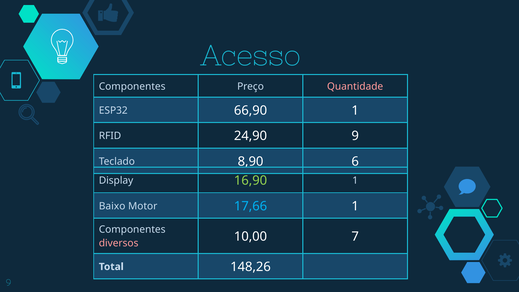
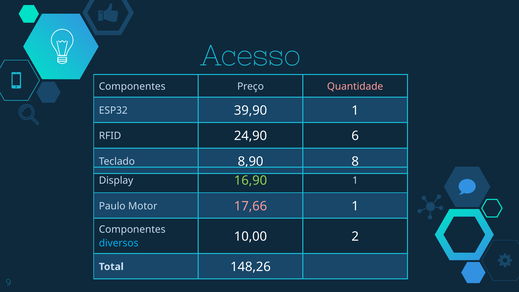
66,90: 66,90 -> 39,90 (251, 111)
24,90 9: 9 -> 6 (355, 136)
6: 6 -> 8 (355, 161)
Baixo: Baixo -> Paulo (112, 206)
17,66 colour: light blue -> pink (251, 206)
diversos colour: pink -> light blue (119, 243)
7: 7 -> 2 (355, 236)
